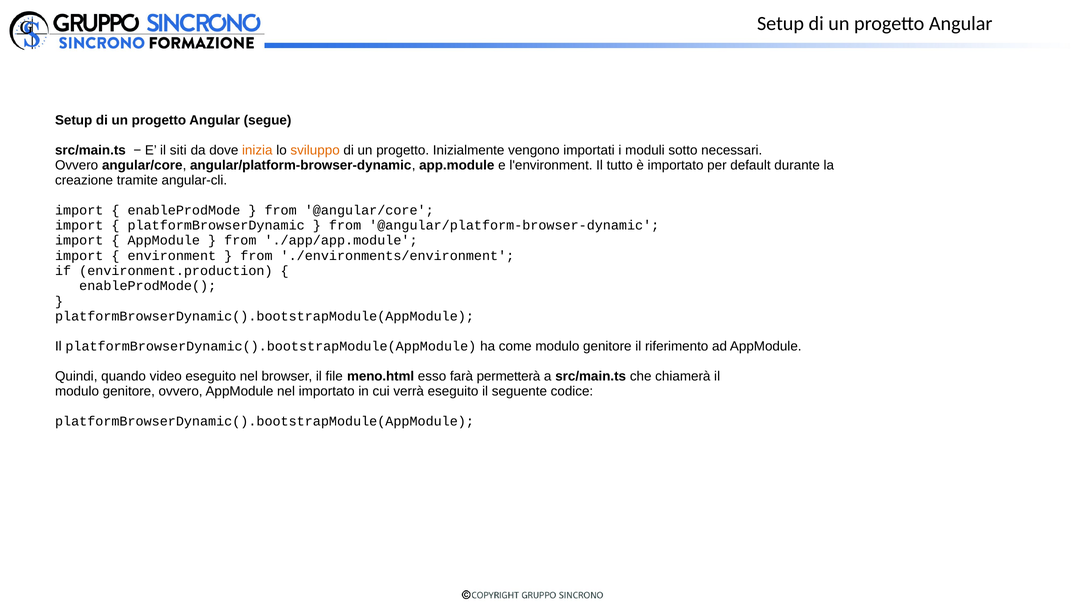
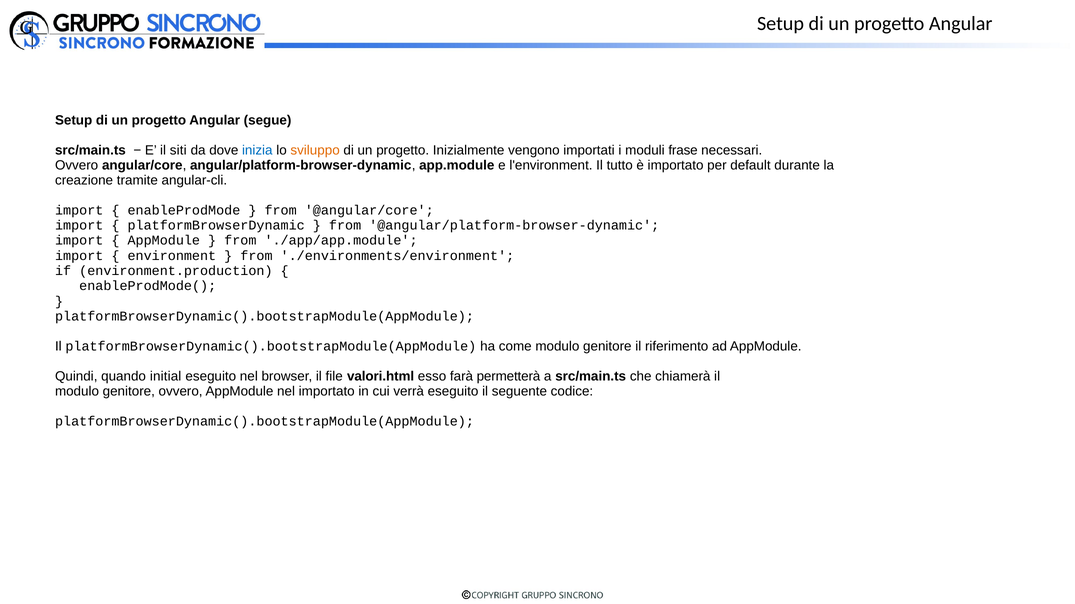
inizia colour: orange -> blue (257, 150)
sotto: sotto -> frase (683, 150)
video: video -> initial (166, 377)
meno.html: meno.html -> valori.html (381, 377)
